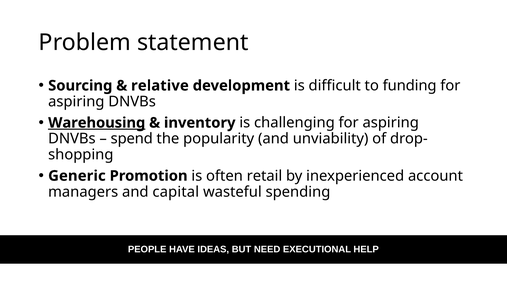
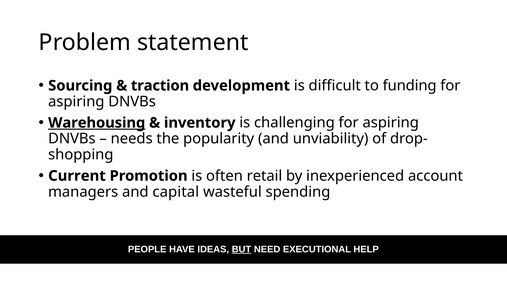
relative: relative -> traction (160, 86)
spend: spend -> needs (132, 139)
Generic: Generic -> Current (77, 176)
BUT underline: none -> present (242, 250)
